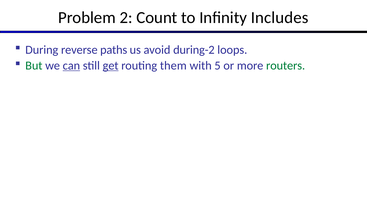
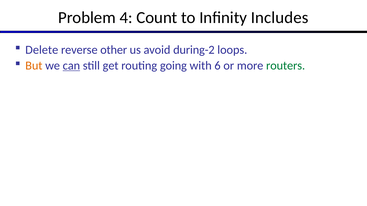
2: 2 -> 4 (126, 18)
During: During -> Delete (42, 50)
paths: paths -> other (114, 50)
But colour: green -> orange (34, 66)
get underline: present -> none (111, 66)
them: them -> going (173, 66)
5: 5 -> 6 (218, 66)
